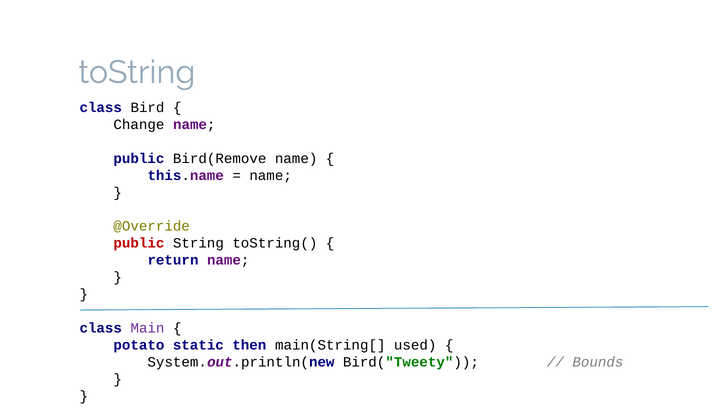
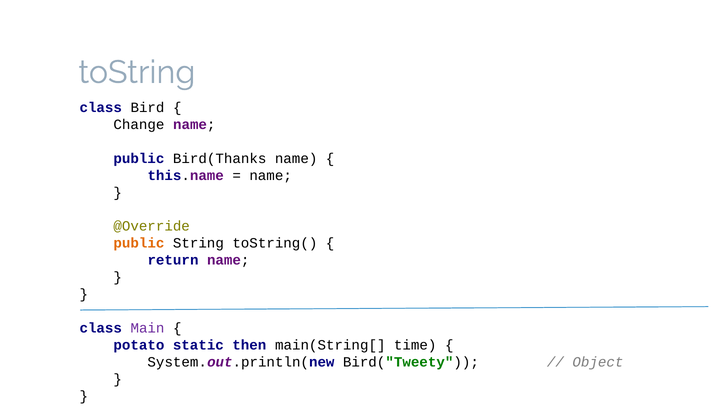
Bird(Remove: Bird(Remove -> Bird(Thanks (220, 158)
public colour: red -> orange (139, 243)
used: used -> time (415, 345)
Bounds: Bounds -> Object (598, 362)
